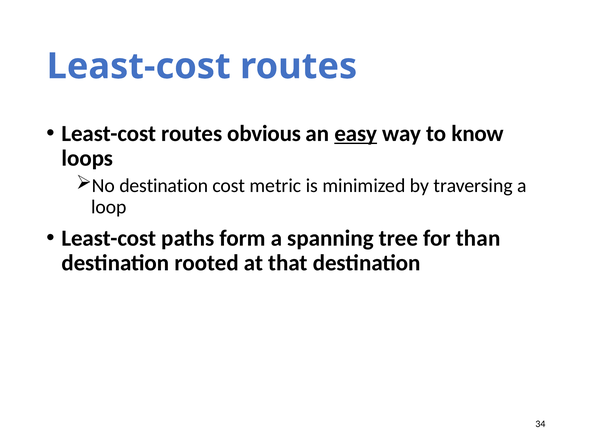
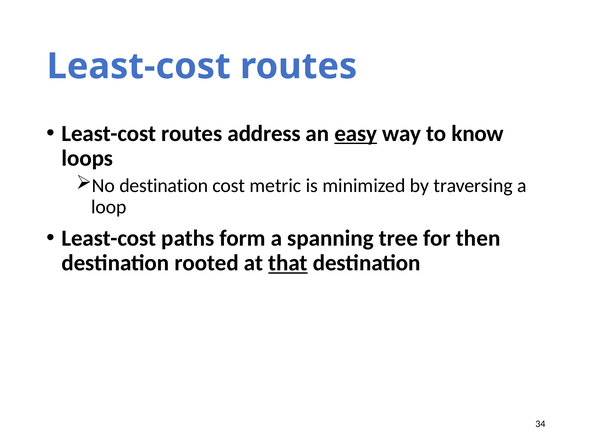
obvious: obvious -> address (264, 133)
than: than -> then (478, 238)
that underline: none -> present (288, 263)
